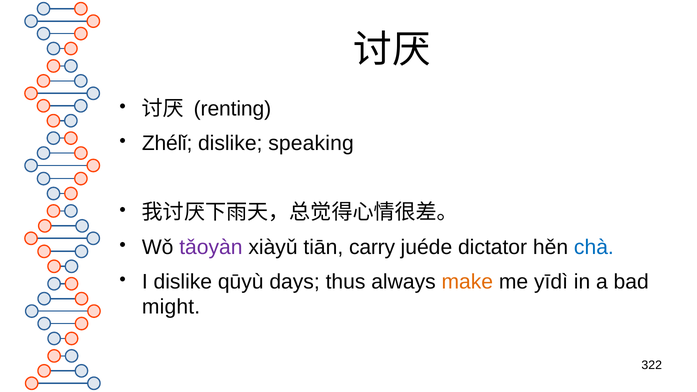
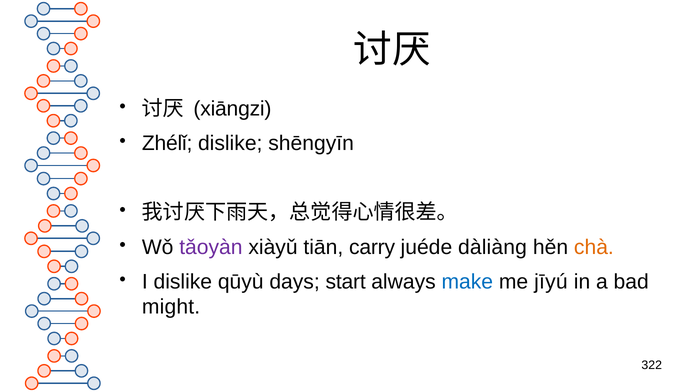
renting: renting -> xiāngzi (232, 109)
speaking: speaking -> shēngyīn (311, 143)
dictator: dictator -> dàliàng (492, 247)
chà colour: blue -> orange (594, 247)
thus: thus -> start (346, 282)
make colour: orange -> blue (467, 282)
yīdì: yīdì -> jīyú (551, 282)
